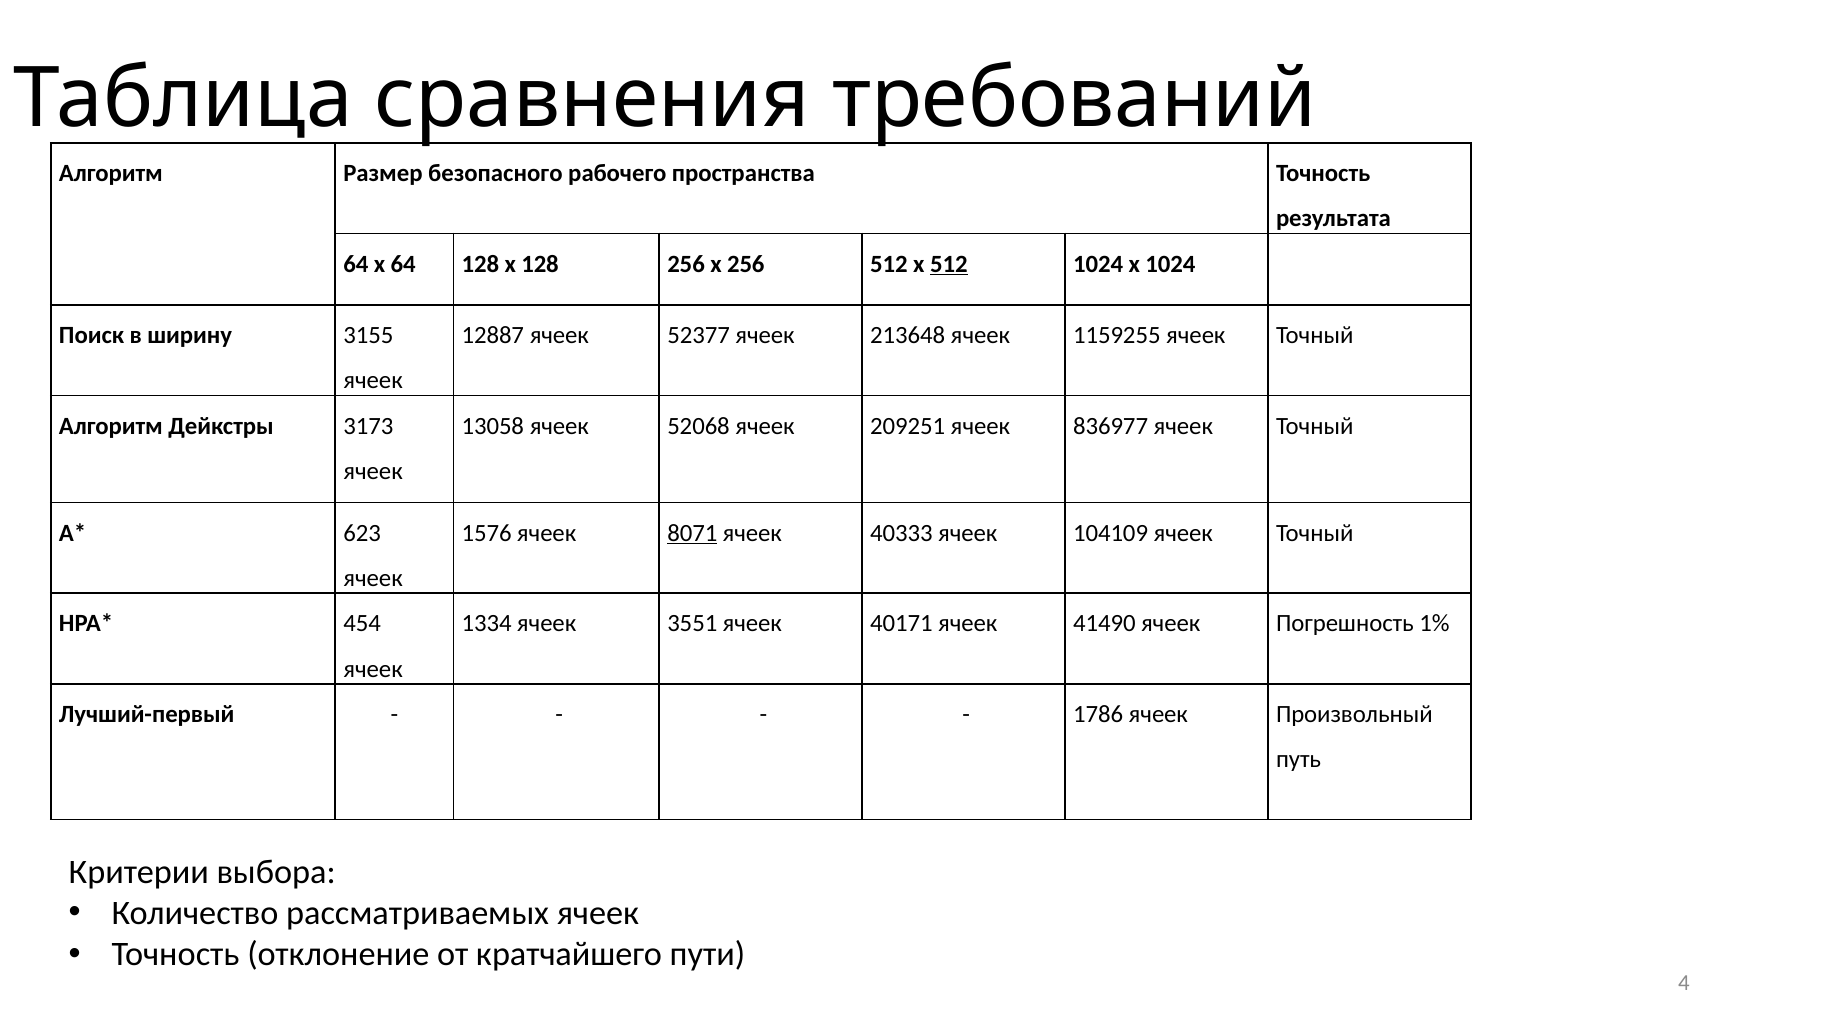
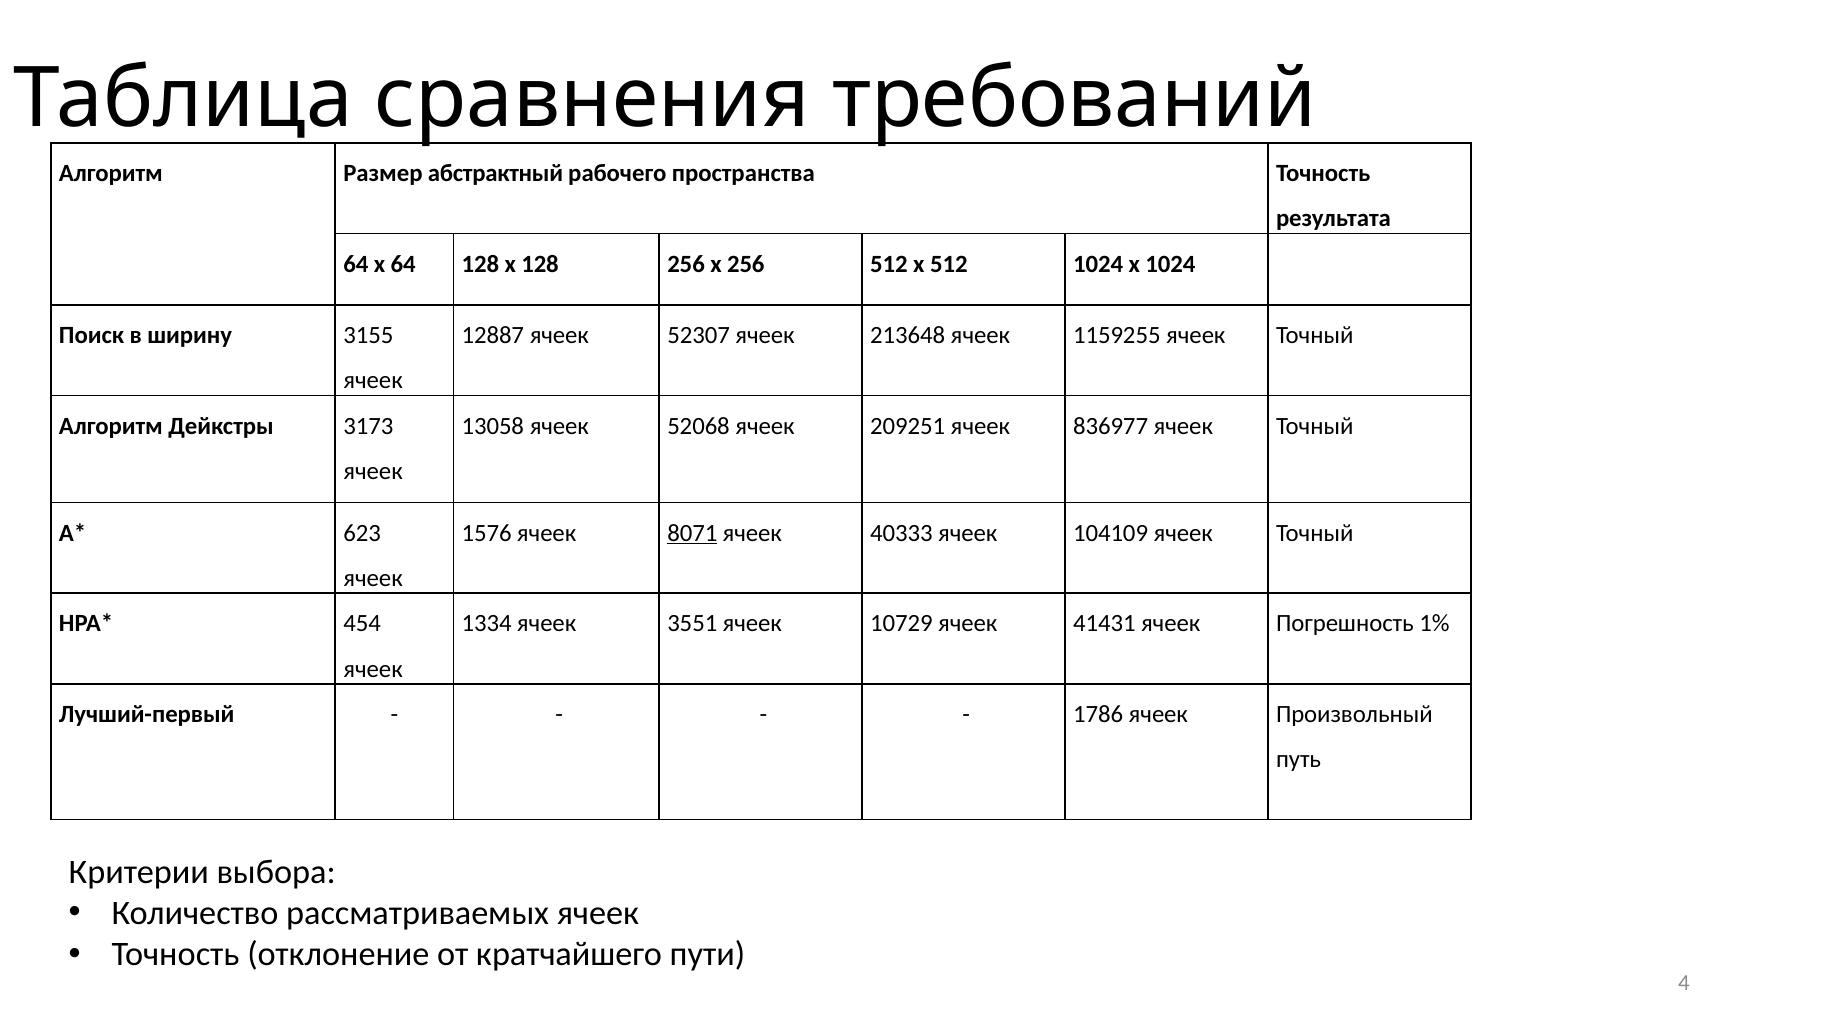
безопасного: безопасного -> абстрактный (495, 173)
512 underline: present -> none (949, 264)
52377: 52377 -> 52307 (699, 335)
40171: 40171 -> 10729 (901, 623)
41490: 41490 -> 41431 (1104, 623)
